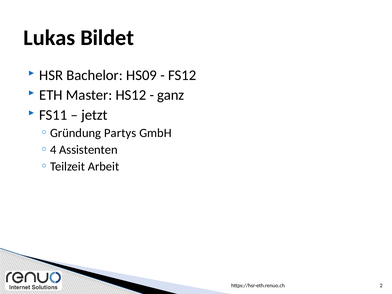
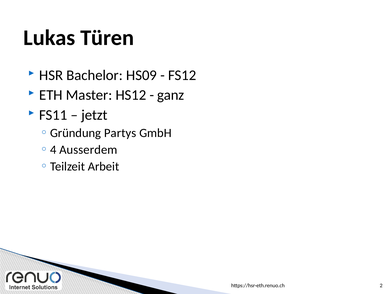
Bildet: Bildet -> Türen (107, 38)
Assistenten: Assistenten -> Ausserdem (88, 150)
